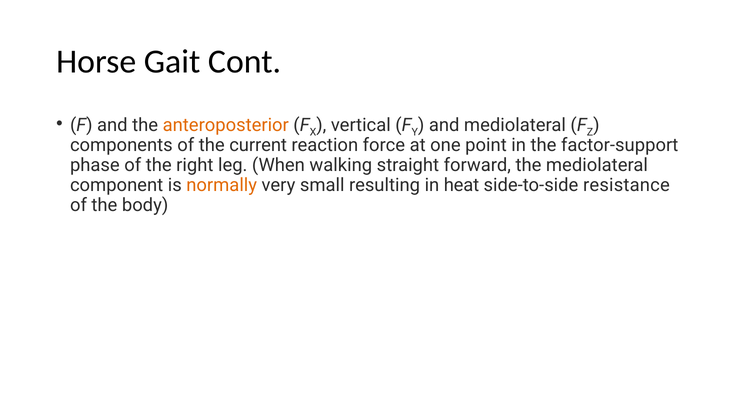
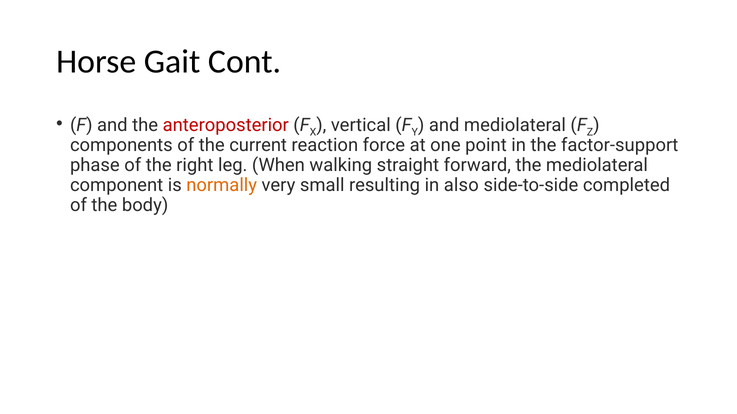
anteroposterior colour: orange -> red (226, 125)
heat: heat -> also (461, 185)
resistance: resistance -> completed (627, 185)
